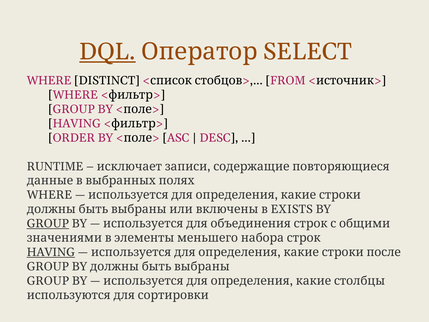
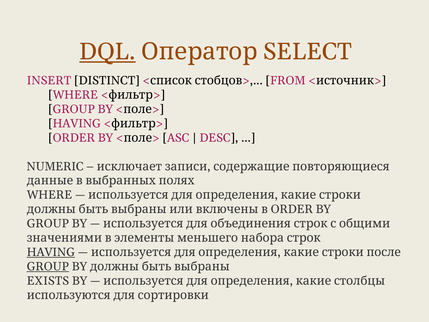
WHERE: WHERE -> INSERT (49, 80)
RUNTIME: RUNTIME -> NUMERIC (55, 166)
EXISTS: EXISTS -> ORDER (292, 209)
GROUP underline: present -> none (48, 224)
GROUP underline: none -> present (48, 266)
GROUP: GROUP -> EXISTS (48, 281)
